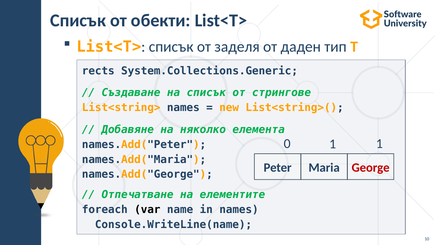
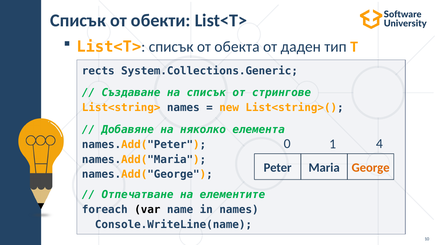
заделя: заделя -> обекта (237, 47)
1 1: 1 -> 4 (379, 143)
George colour: red -> orange (371, 167)
